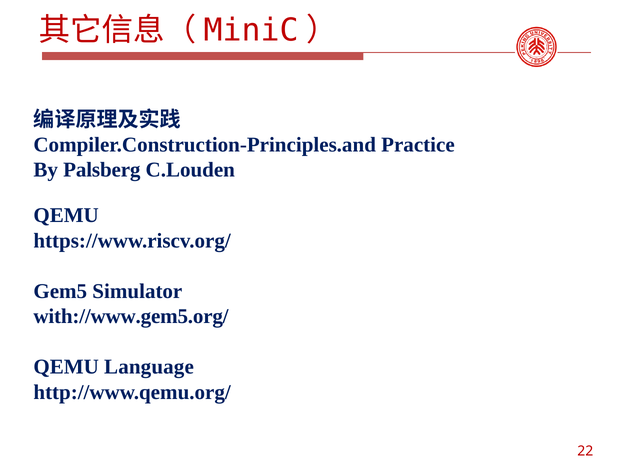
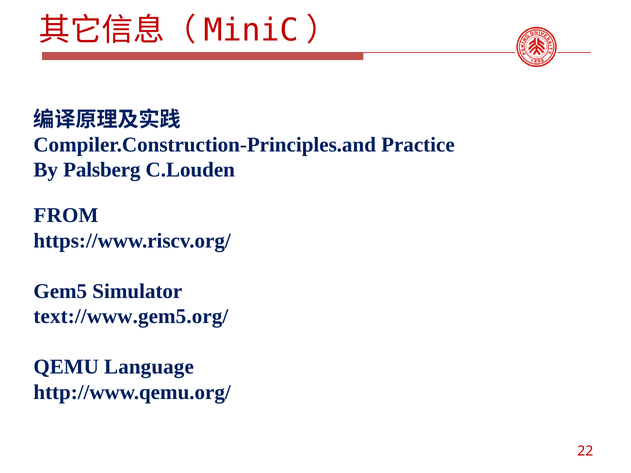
QEMU: QEMU -> FROM (66, 216)
with://www.gem5.org/: with://www.gem5.org/ -> text://www.gem5.org/ (131, 317)
